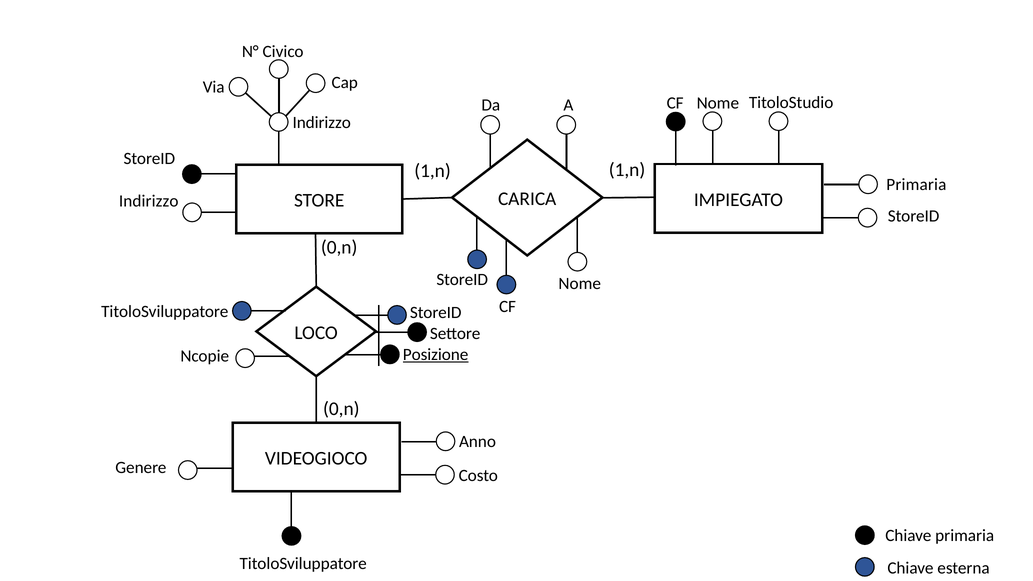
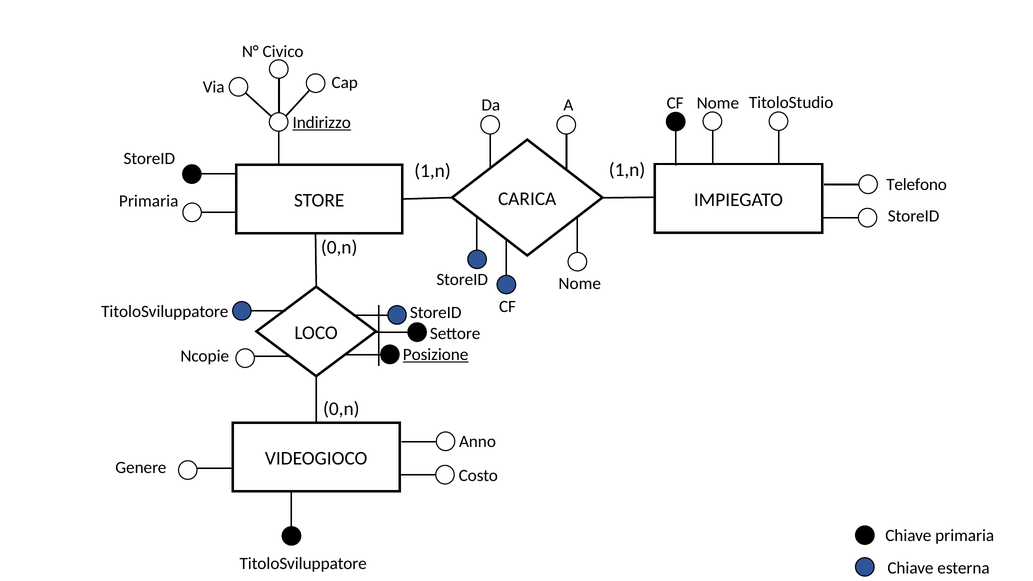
Indirizzo underline: none -> present (322, 123)
Primaria: Primaria -> Telefono (917, 185)
Indirizzo: Indirizzo -> Primaria (149, 201)
